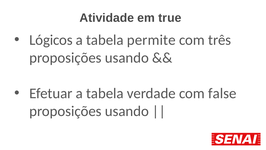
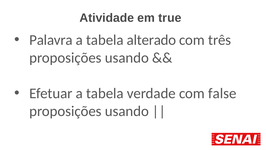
Lógicos: Lógicos -> Palavra (51, 40)
permite: permite -> alterado (151, 40)
